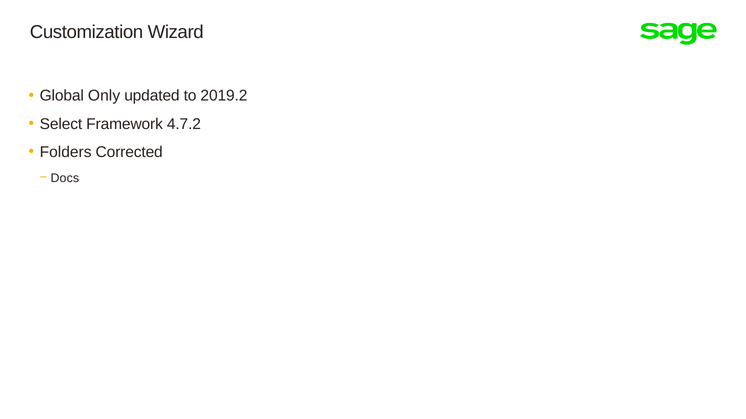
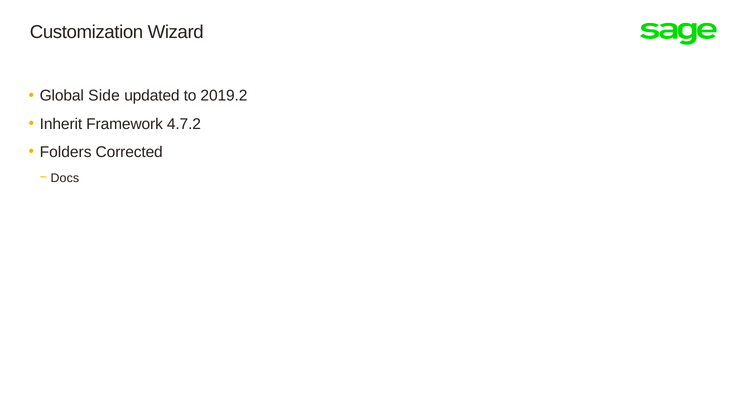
Only: Only -> Side (104, 96)
Select: Select -> Inherit (61, 124)
